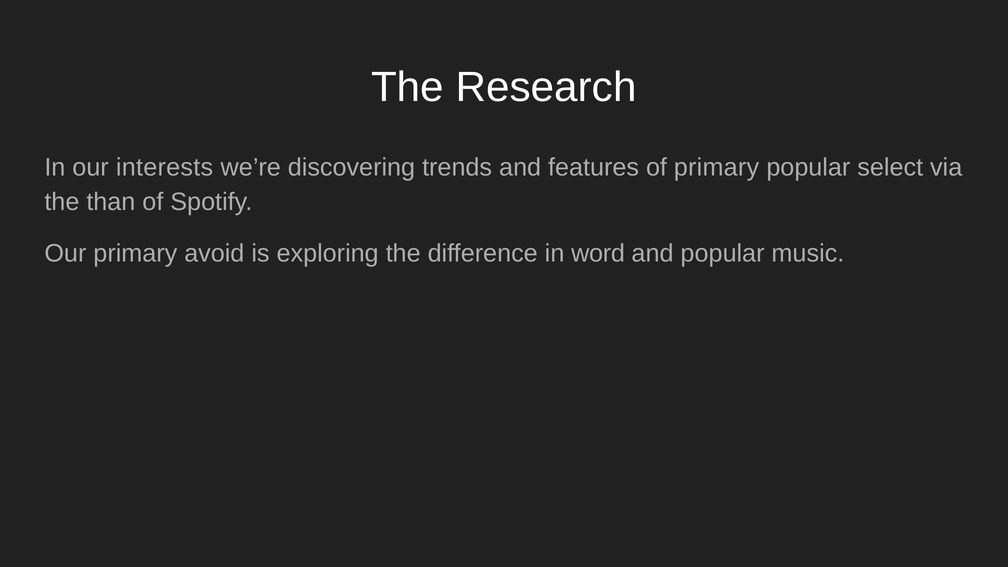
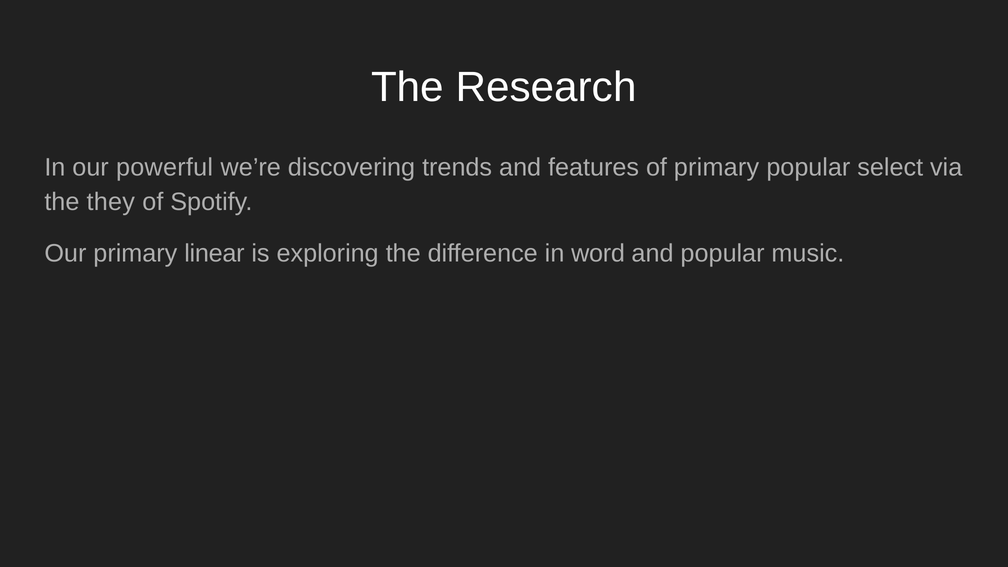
interests: interests -> powerful (165, 167)
than: than -> they (111, 202)
avoid: avoid -> linear (214, 254)
